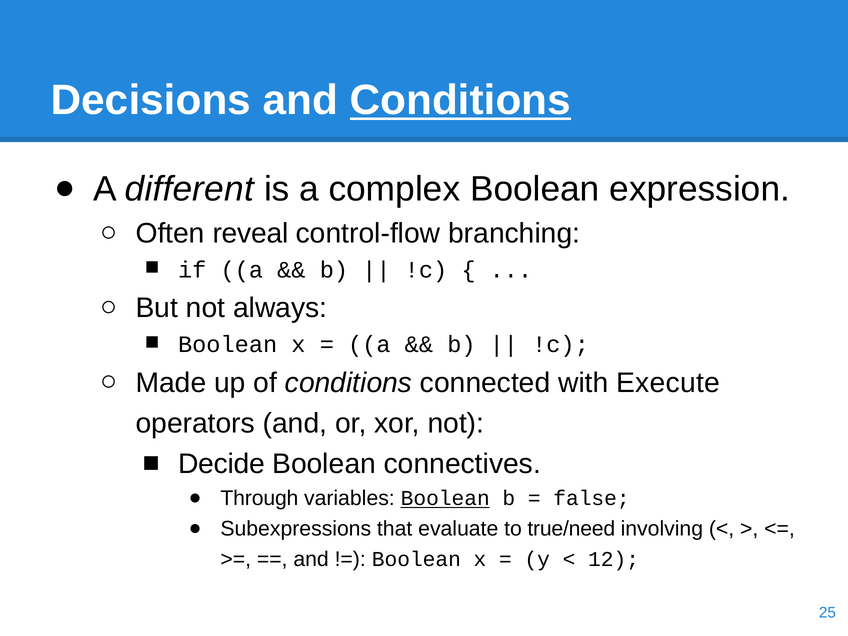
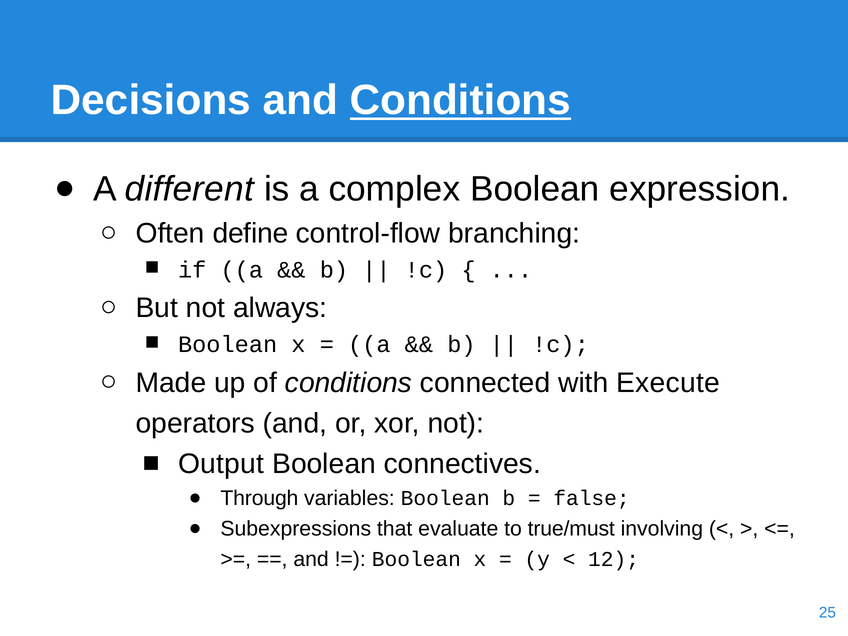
reveal: reveal -> define (250, 233)
Decide: Decide -> Output (221, 464)
Boolean underline: present -> none (445, 498)
true/need: true/need -> true/must (571, 529)
